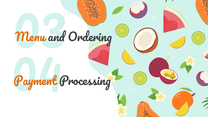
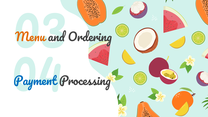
Payment colour: orange -> blue (35, 81)
